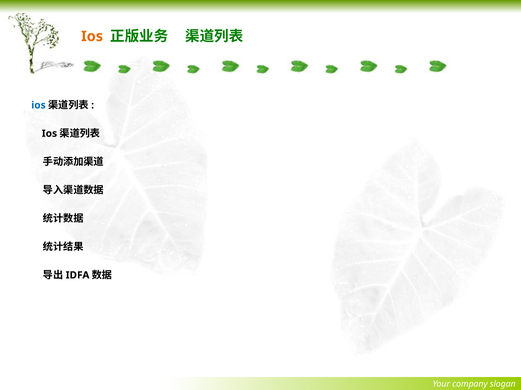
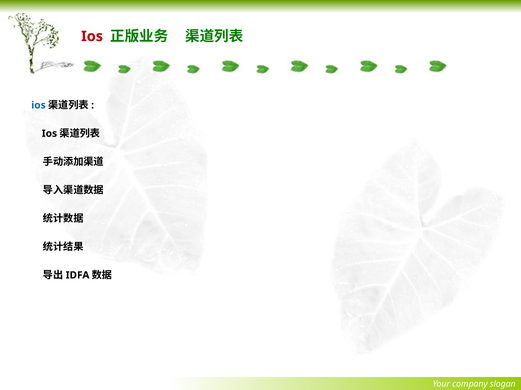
Ios colour: orange -> red (92, 36)
